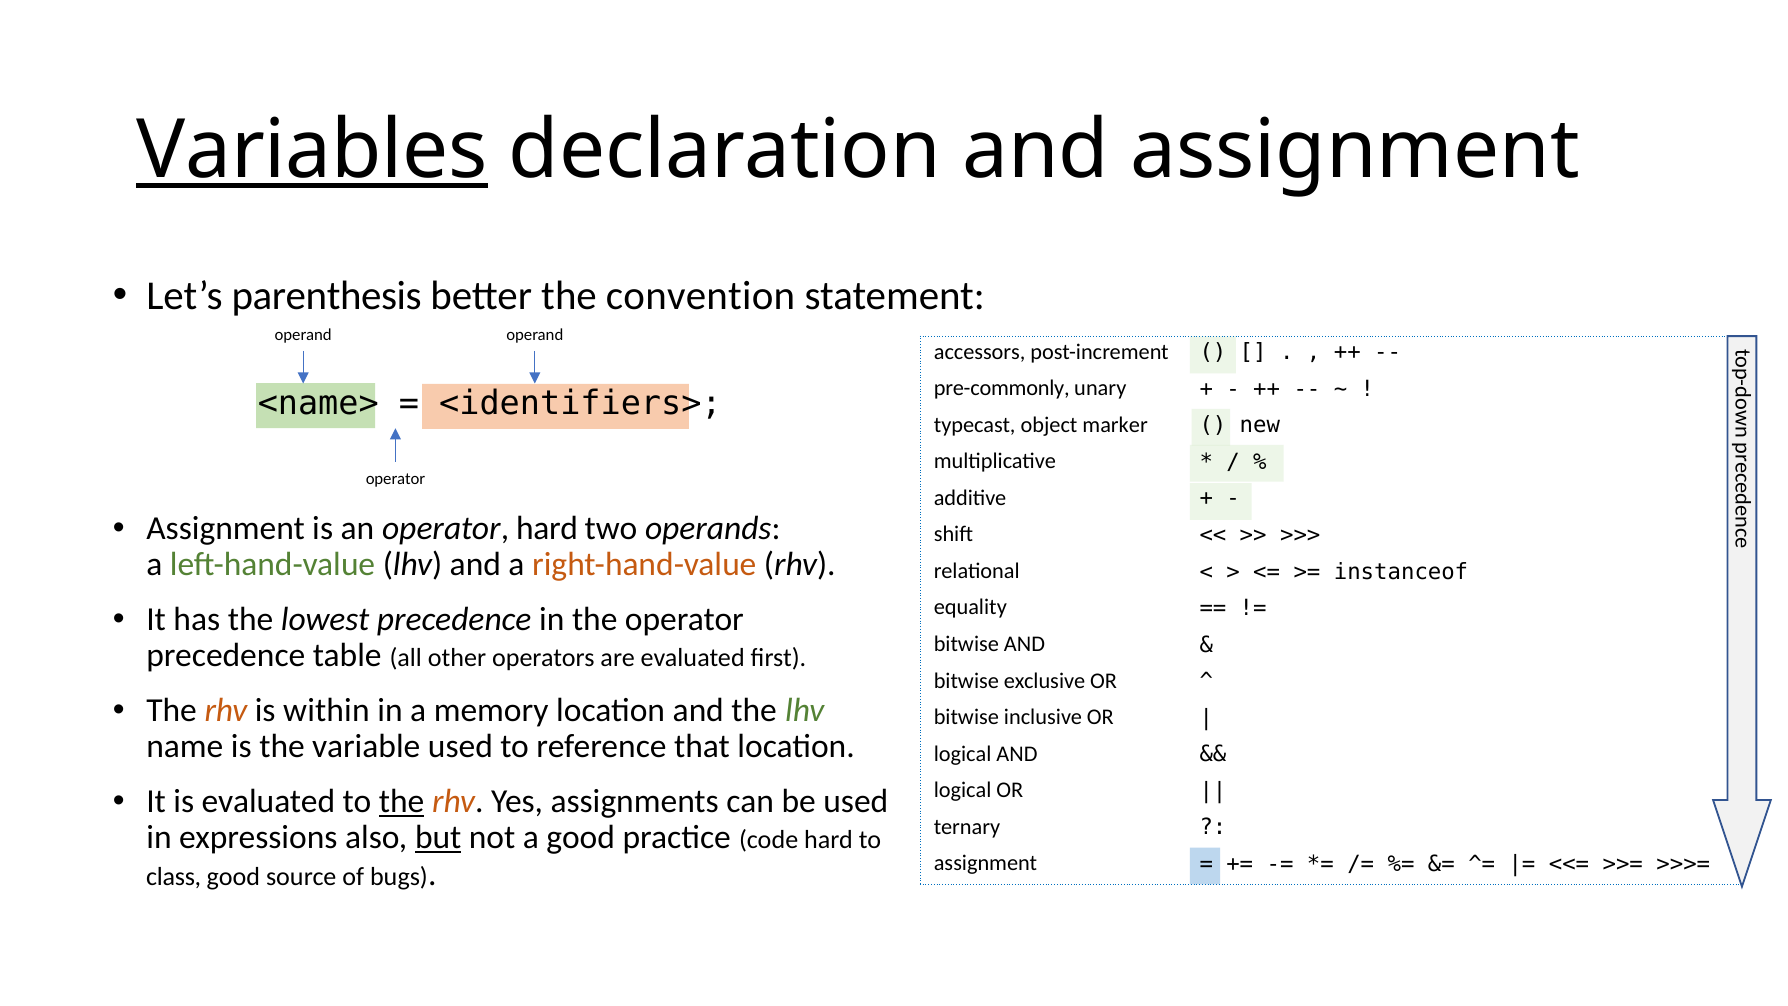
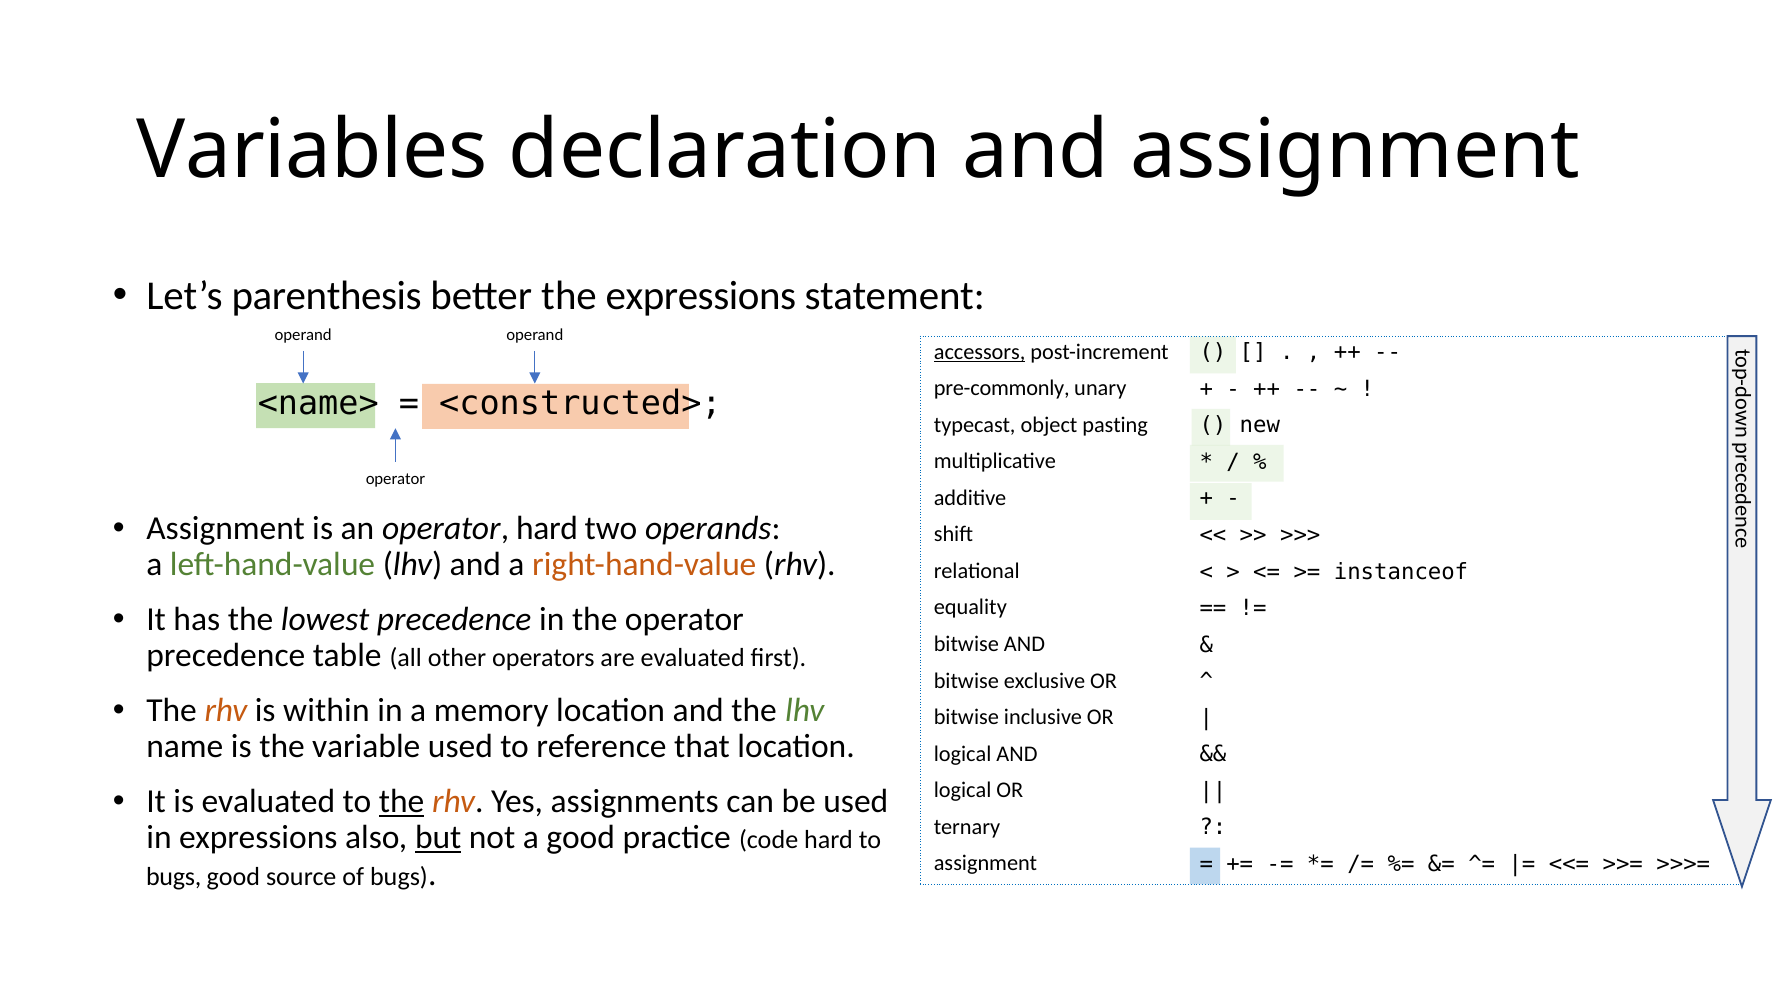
Variables underline: present -> none (312, 150)
the convention: convention -> expressions (701, 295)
accessors underline: none -> present (980, 352)
<identifiers>: <identifiers> -> <constructed> (580, 404)
marker: marker -> pasting (1115, 425)
class: class -> bugs (174, 876)
